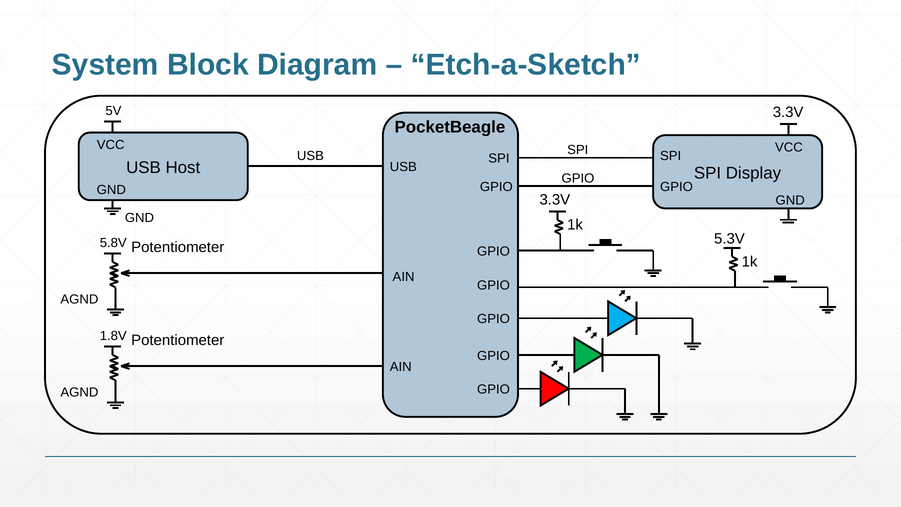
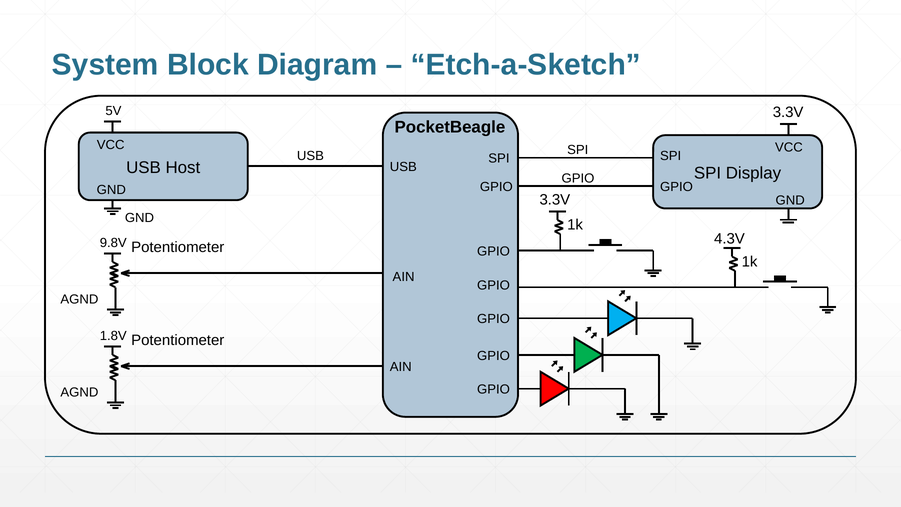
5.3V: 5.3V -> 4.3V (729, 239)
5.8V: 5.8V -> 9.8V (113, 243)
